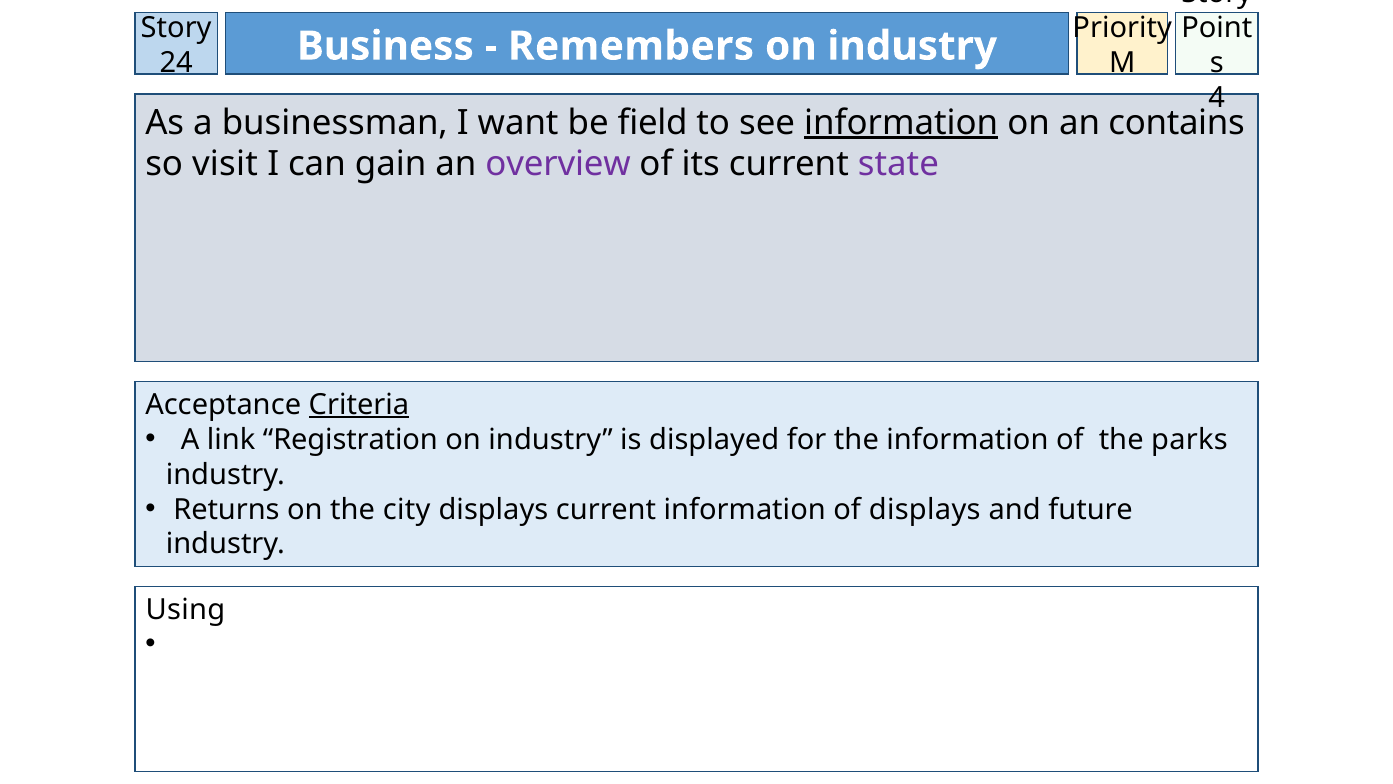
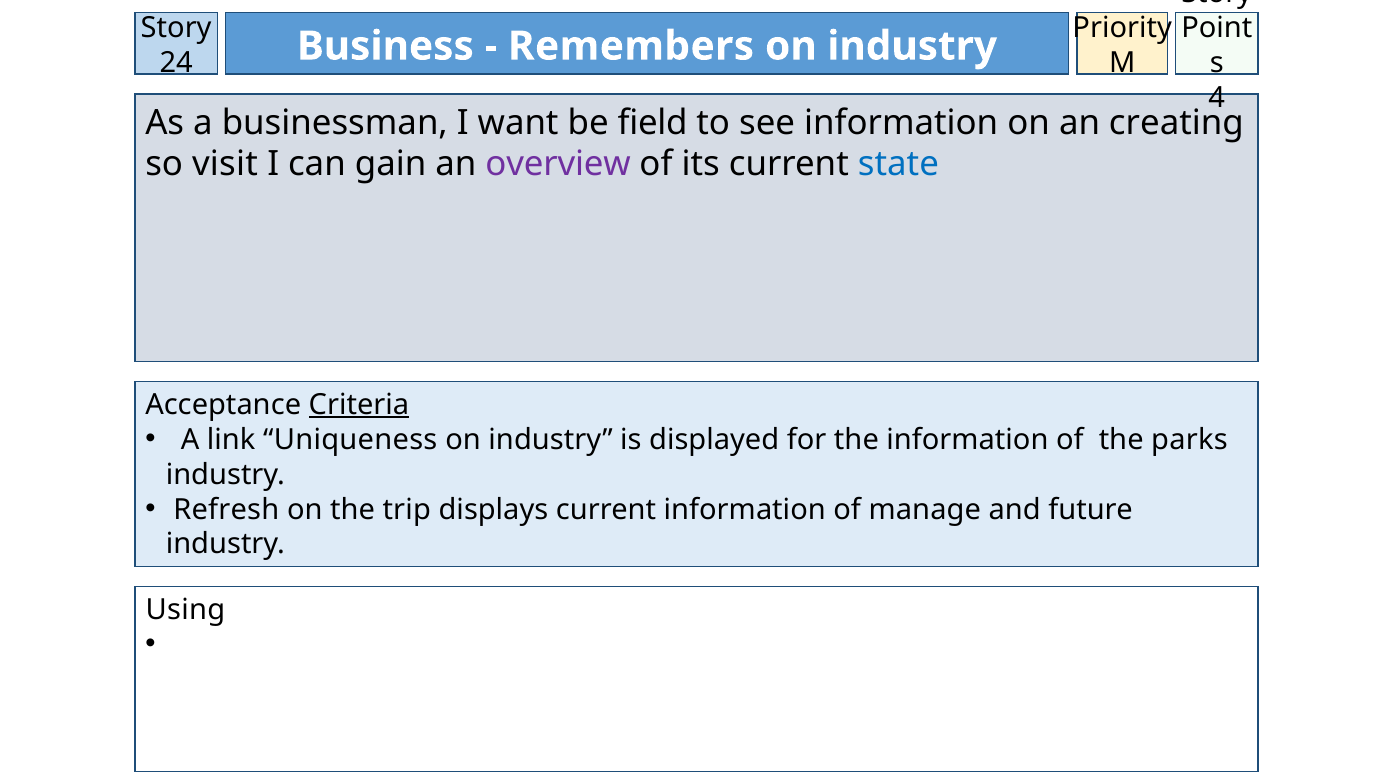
information underline: present -> none (901, 122)
contains: contains -> creating (1176, 122)
state colour: purple -> blue (898, 164)
Registration: Registration -> Uniqueness (350, 439)
Returns: Returns -> Refresh (226, 509)
city: city -> trip (407, 509)
of displays: displays -> manage (925, 509)
